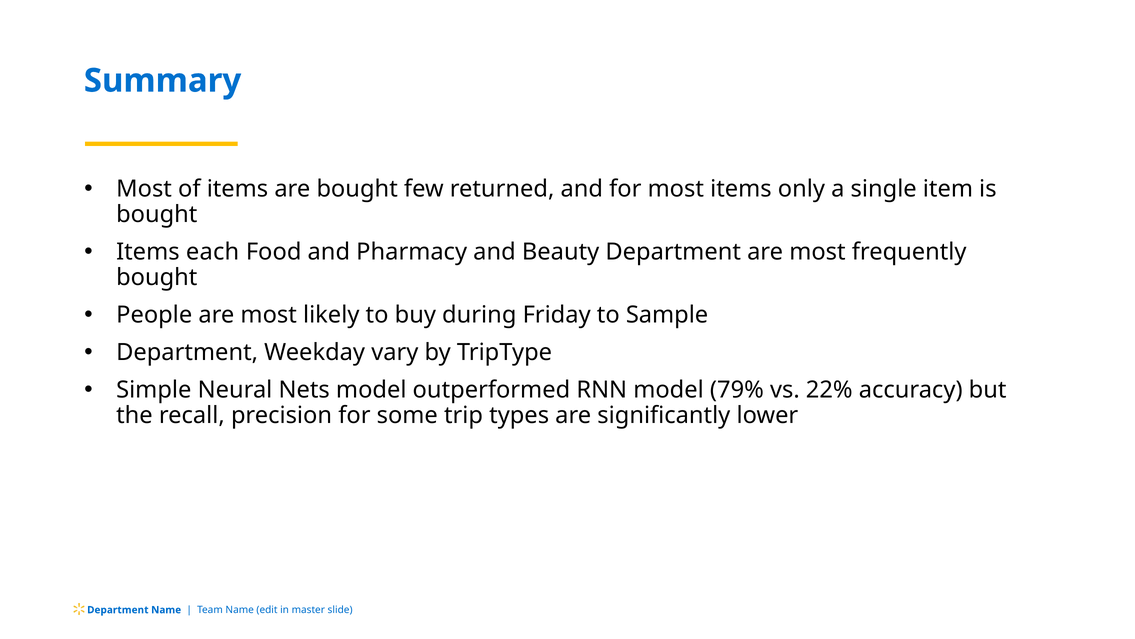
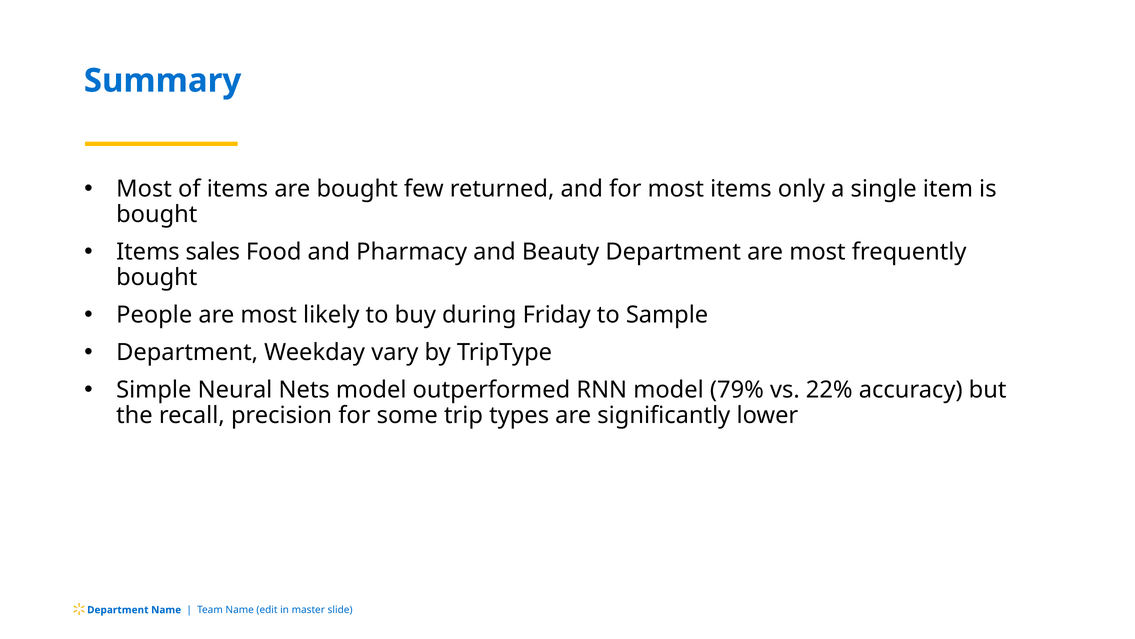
each: each -> sales (213, 252)
